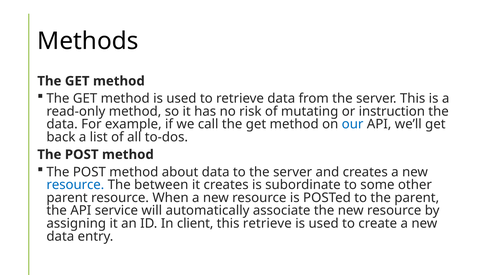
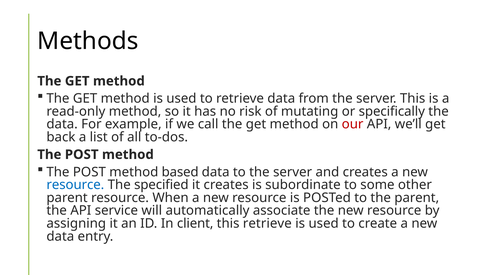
instruction: instruction -> specifically (392, 111)
our colour: blue -> red (353, 124)
about: about -> based (180, 172)
between: between -> specified (161, 185)
